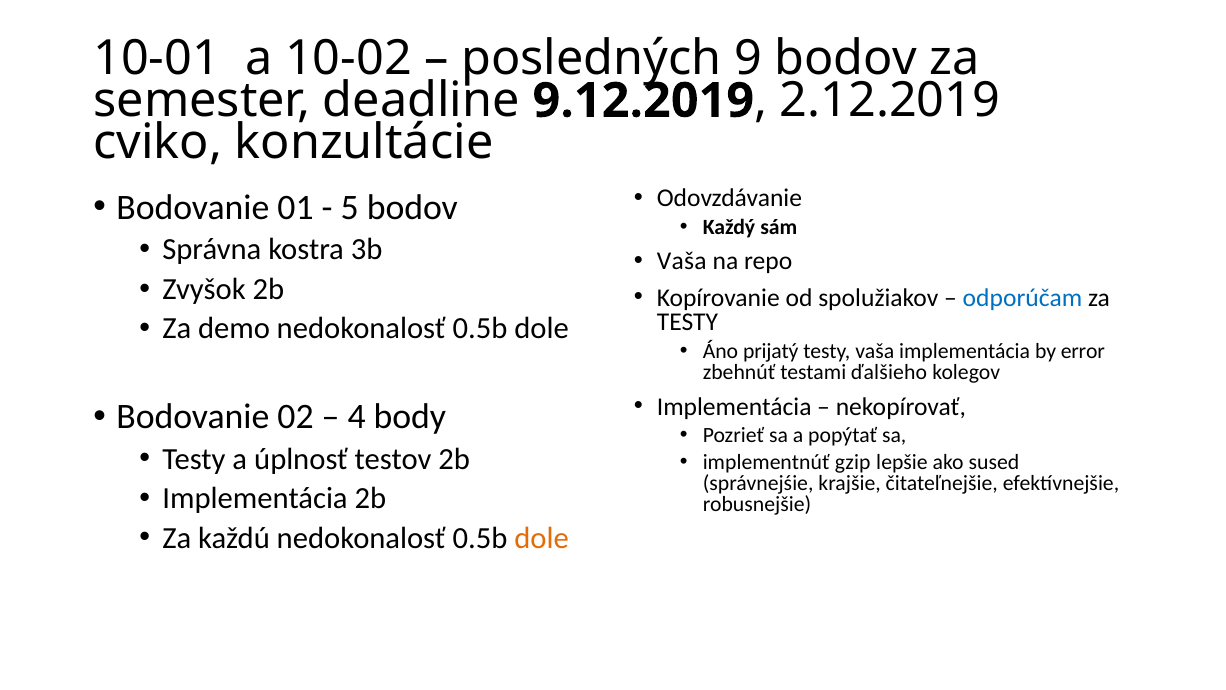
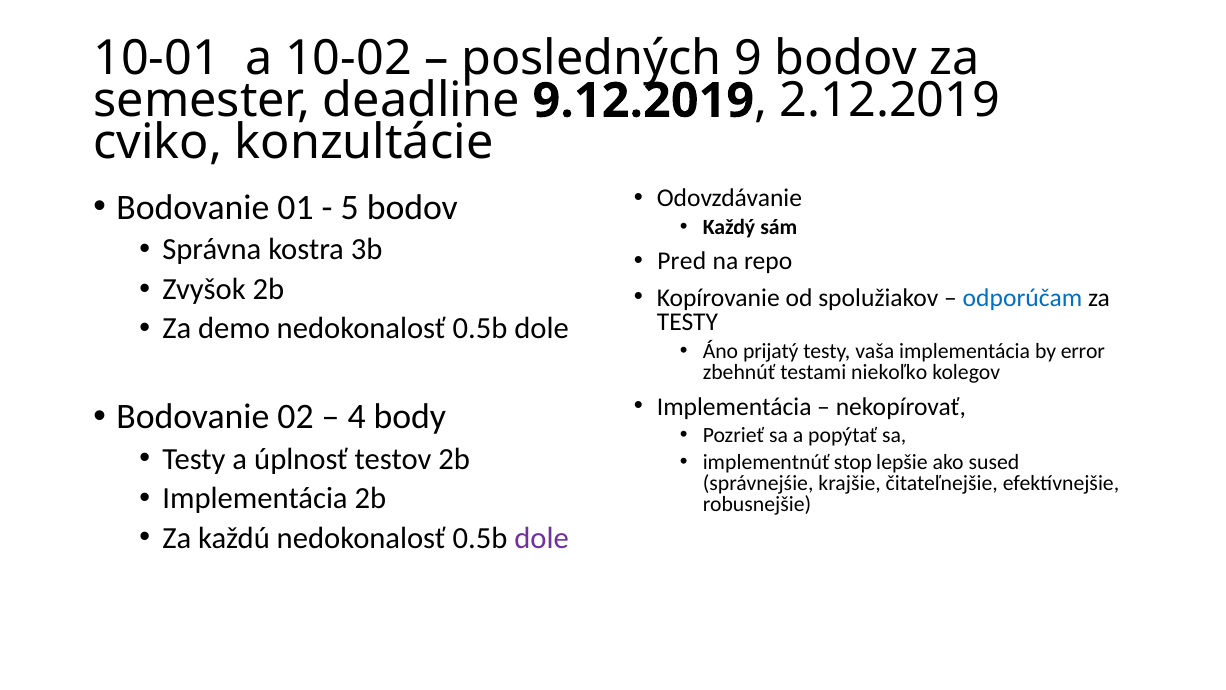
Vaša: Vaša -> Pred (682, 261)
ďalšieho: ďalšieho -> niekoľko (889, 372)
gzip: gzip -> stop (853, 462)
dole colour: orange -> purple (542, 538)
